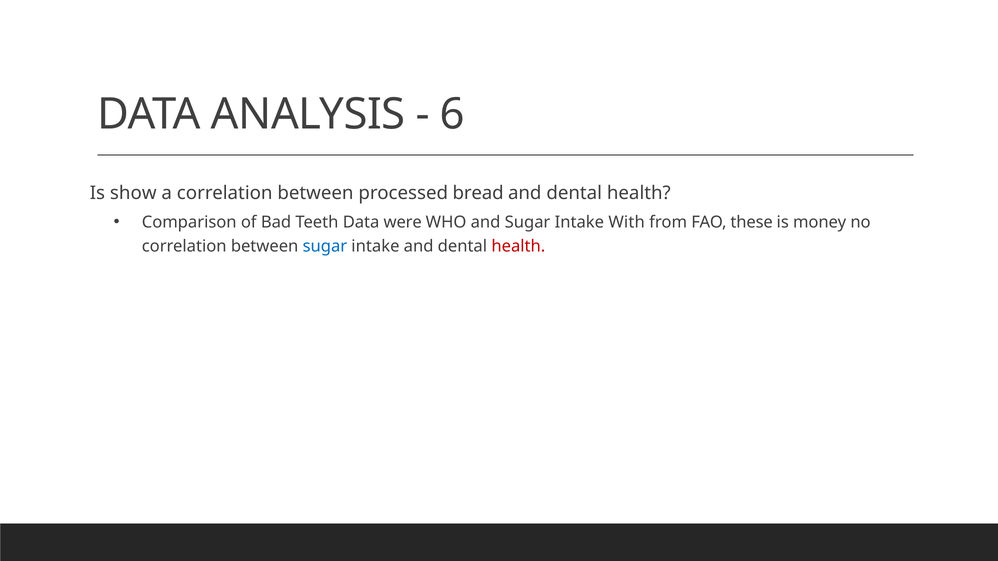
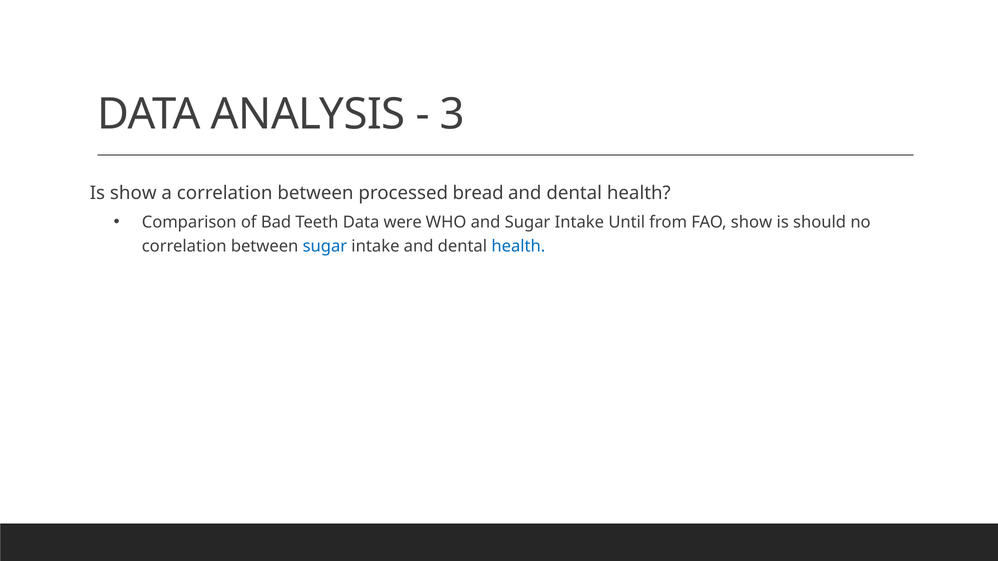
6: 6 -> 3 (452, 115)
With: With -> Until (627, 223)
FAO these: these -> show (752, 223)
money: money -> should (820, 223)
health colour: red -> blue (518, 246)
